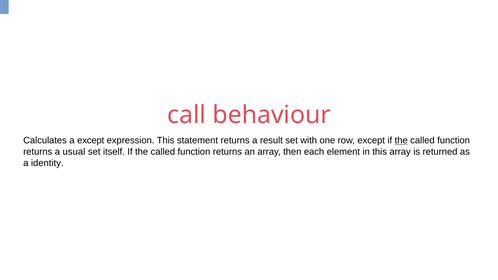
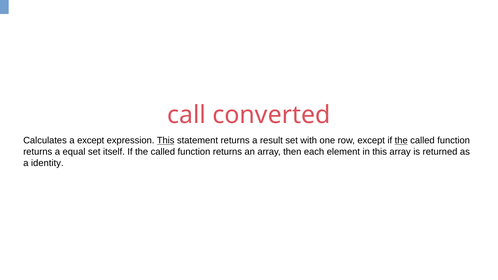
behaviour: behaviour -> converted (272, 115)
This underline: none -> present (166, 141)
usual: usual -> equal (74, 152)
